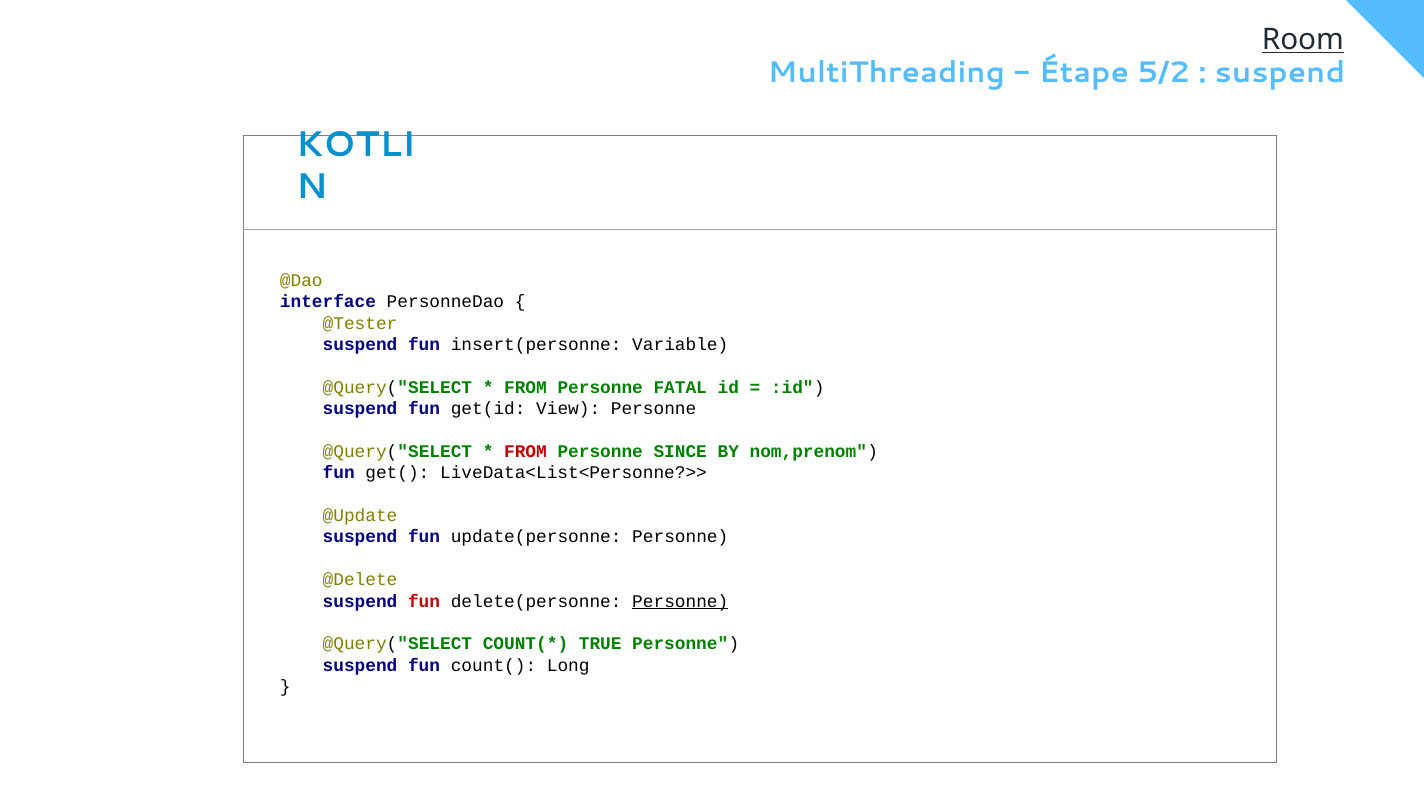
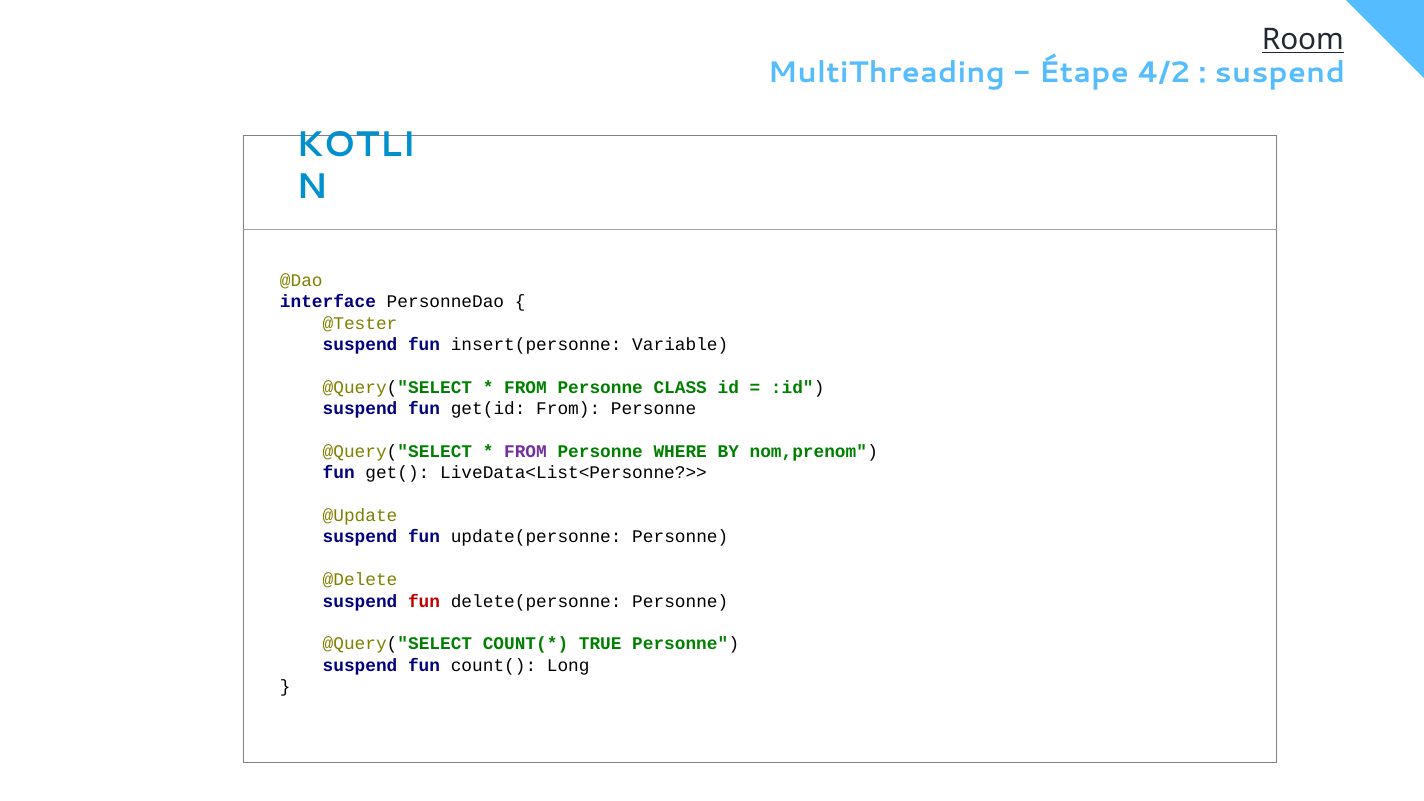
5/2: 5/2 -> 4/2 (1164, 73)
FATAL: FATAL -> CLASS (680, 388)
get(id View: View -> From (568, 409)
FROM colour: red -> purple (525, 452)
SINCE: SINCE -> WHERE (680, 452)
Personne underline: present -> none (680, 601)
